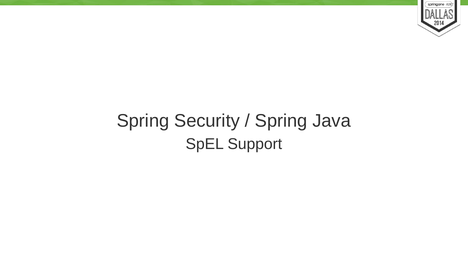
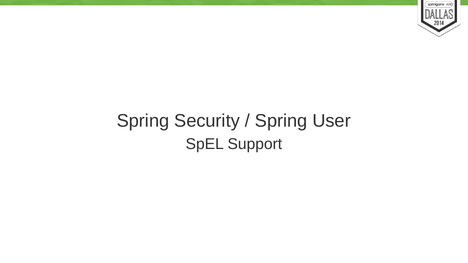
Java: Java -> User (332, 121)
